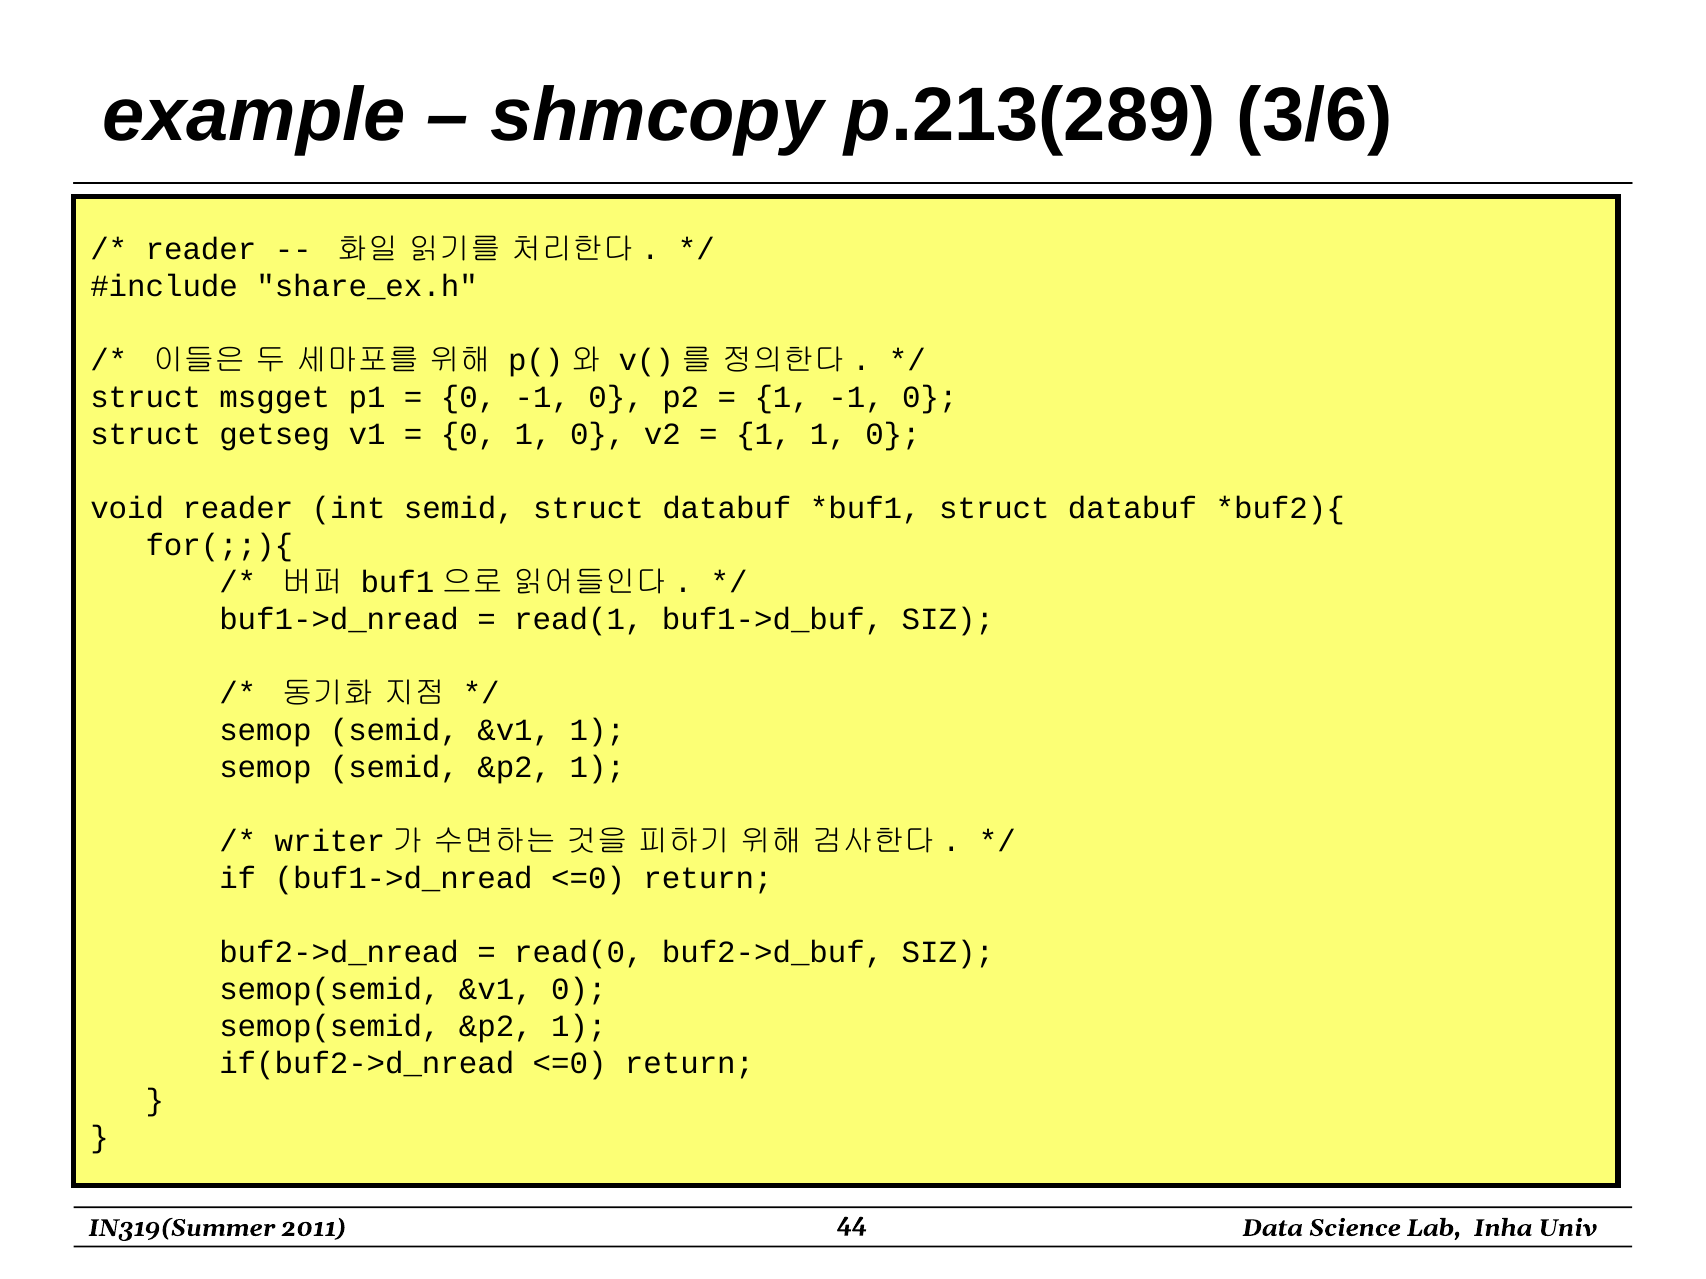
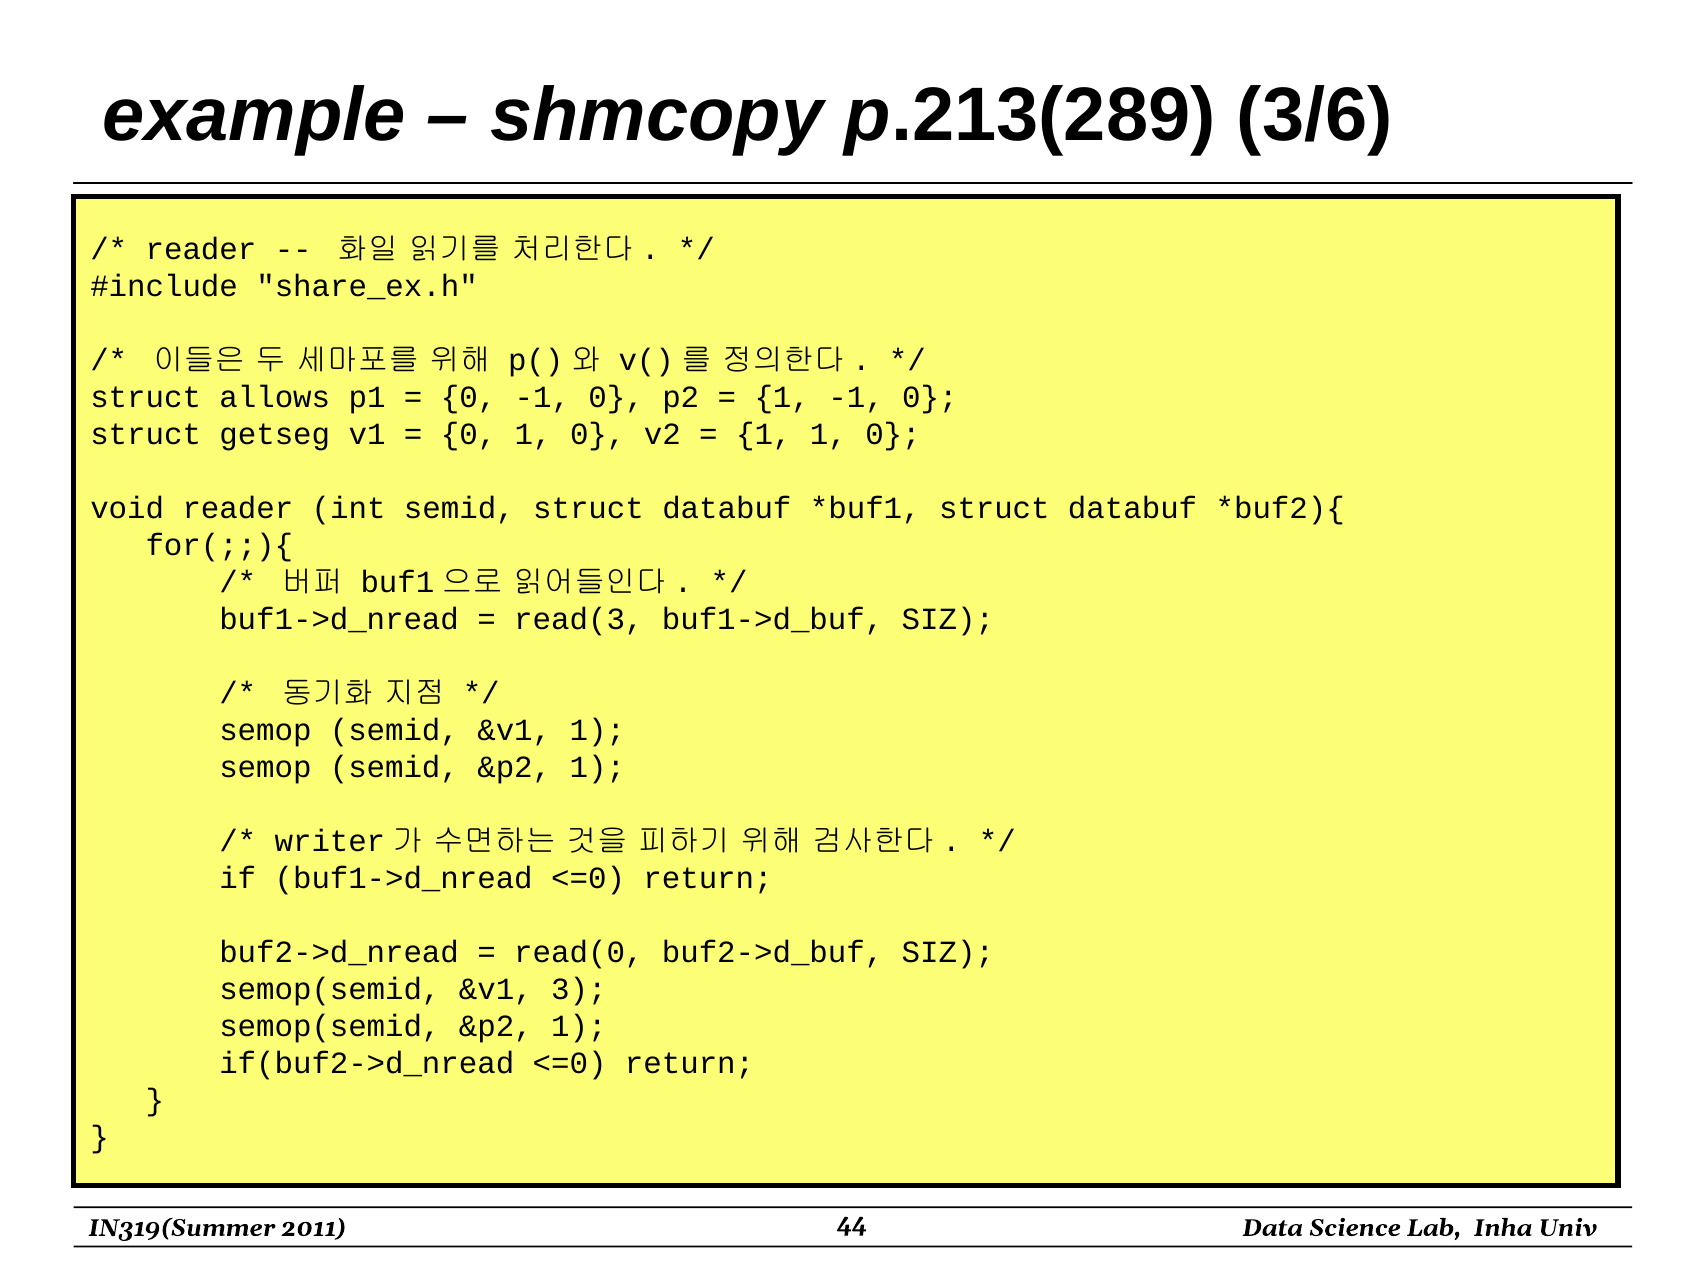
msgget: msgget -> allows (275, 397)
read(1: read(1 -> read(3 (579, 619)
&v1 0: 0 -> 3 (579, 990)
